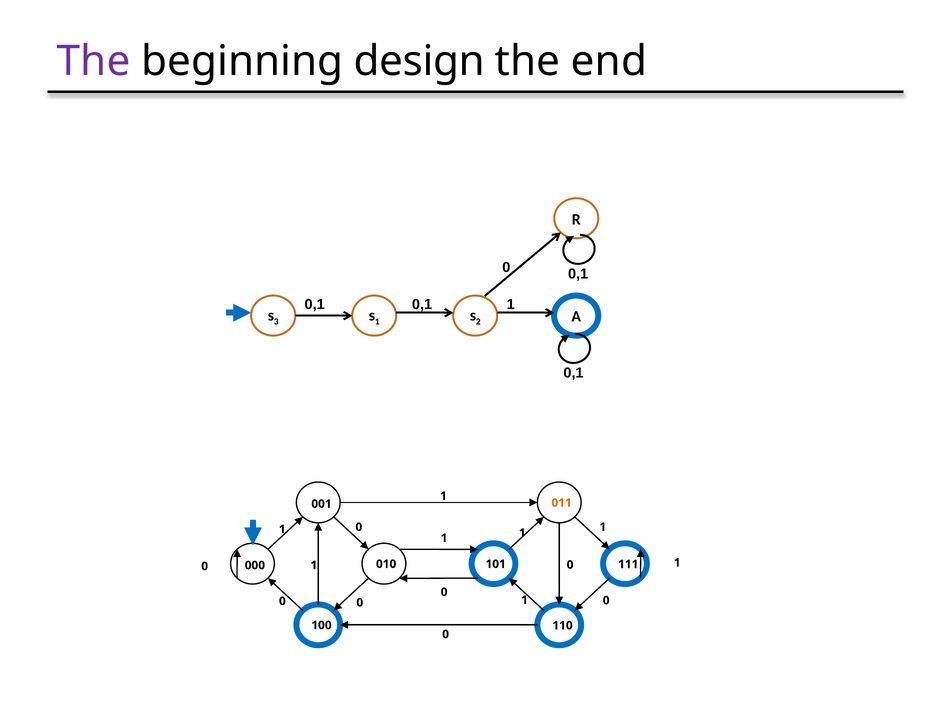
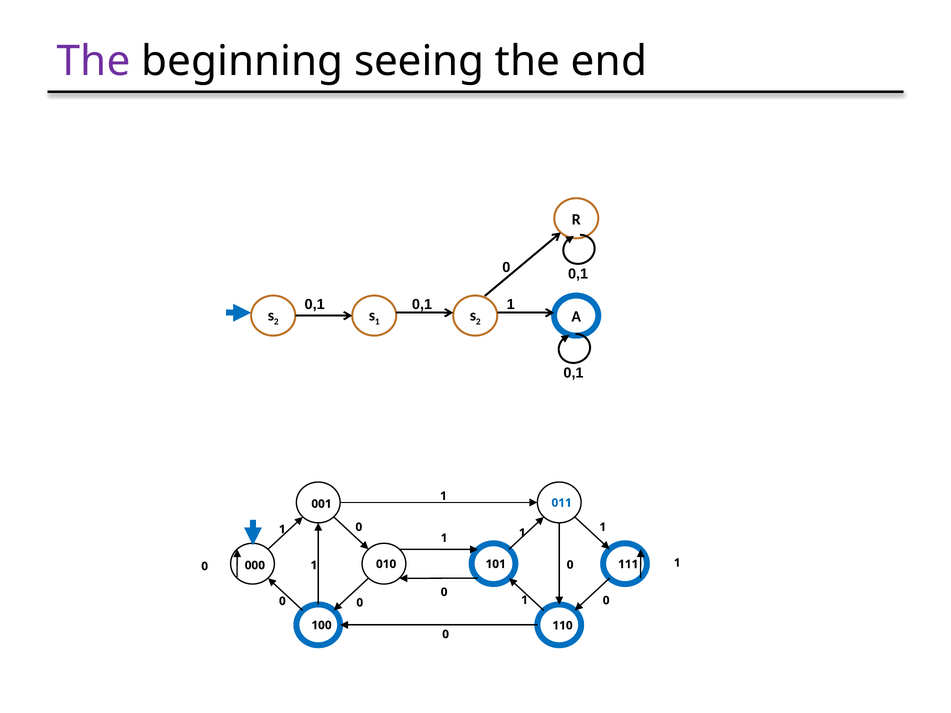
design: design -> seeing (419, 62)
3: 3 -> 2 (276, 322)
011 colour: orange -> blue (562, 503)
